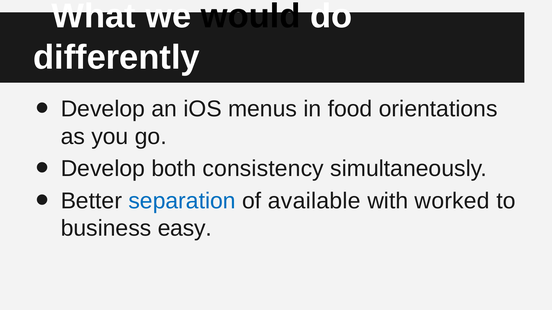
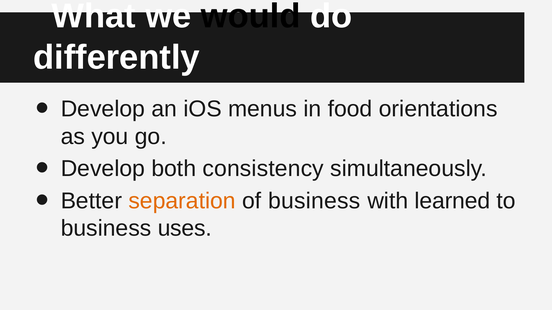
separation colour: blue -> orange (182, 201)
of available: available -> business (314, 201)
worked: worked -> learned (452, 201)
easy: easy -> uses (185, 229)
